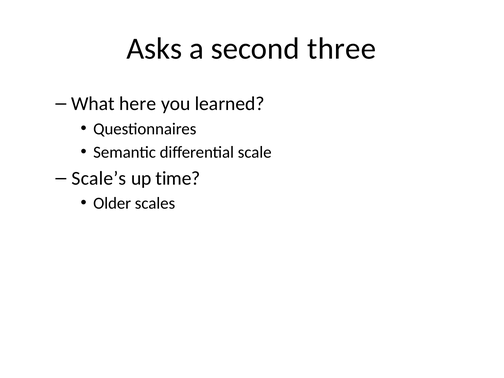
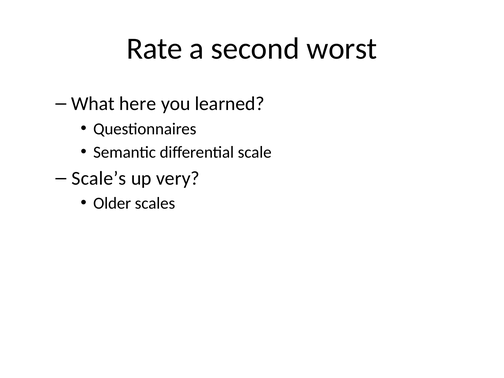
Asks: Asks -> Rate (155, 49)
three: three -> worst (342, 49)
time: time -> very (178, 178)
